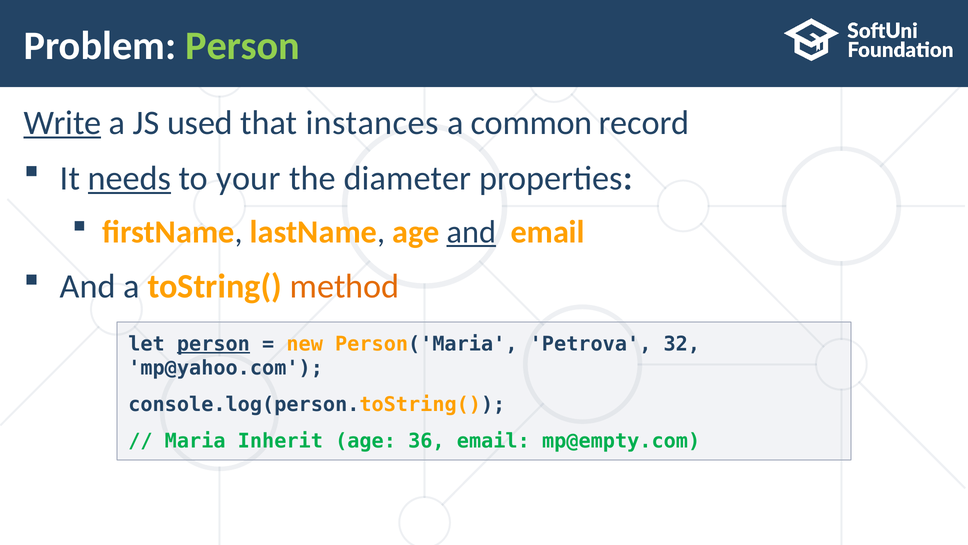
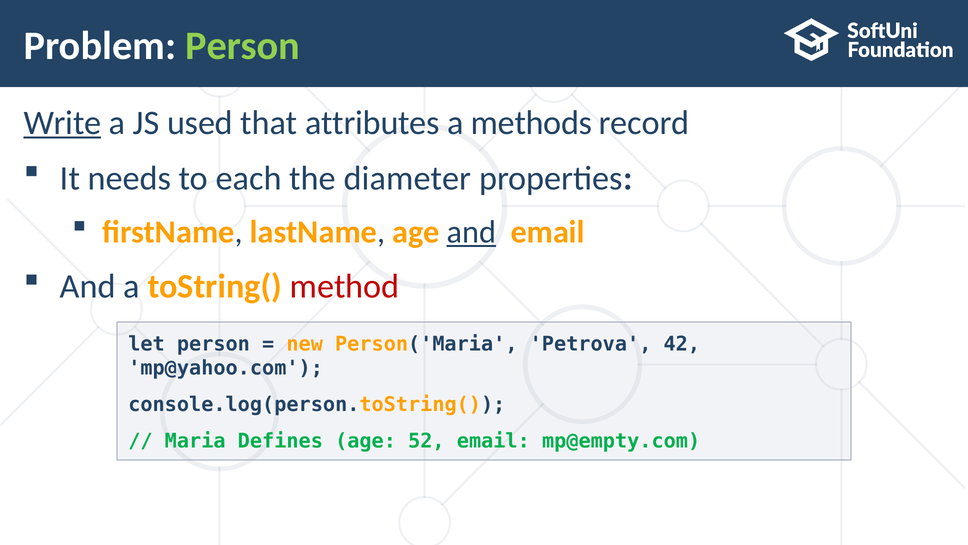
instances: instances -> attributes (372, 123)
common: common -> methods (531, 123)
needs underline: present -> none (129, 178)
your: your -> each (249, 178)
method colour: orange -> red (345, 286)
person underline: present -> none (213, 344)
32: 32 -> 42 (682, 344)
Inherit: Inherit -> Defines (280, 441)
36: 36 -> 52 (426, 441)
